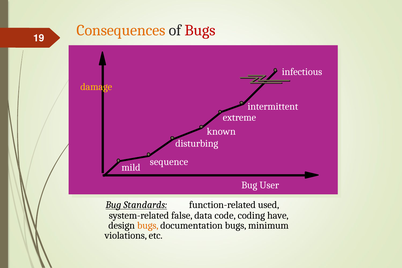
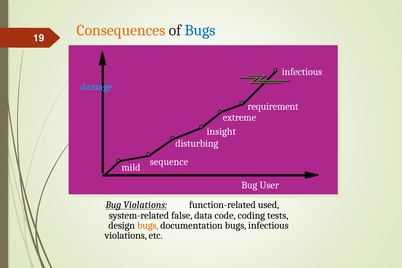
Bugs colour: red -> blue (200, 30)
damage colour: yellow -> light blue (96, 87)
intermittent: intermittent -> requirement (273, 107)
known: known -> insight (221, 132)
Bug Standards: Standards -> Violations (145, 205)
have: have -> tests (278, 215)
bugs minimum: minimum -> infectious (268, 225)
